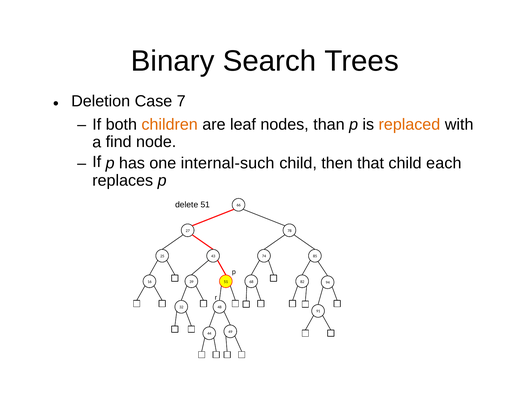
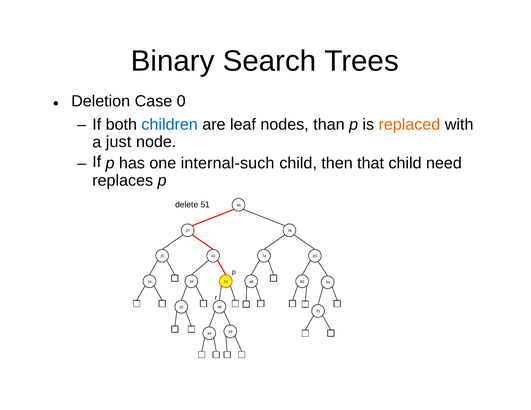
7: 7 -> 0 (181, 101)
children colour: orange -> blue (170, 125)
find: find -> just (119, 142)
each: each -> need (444, 163)
